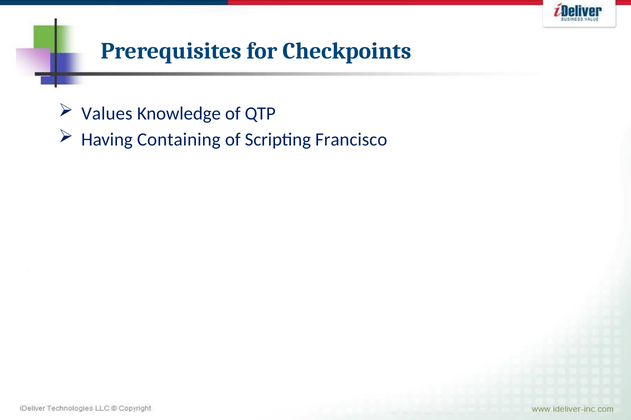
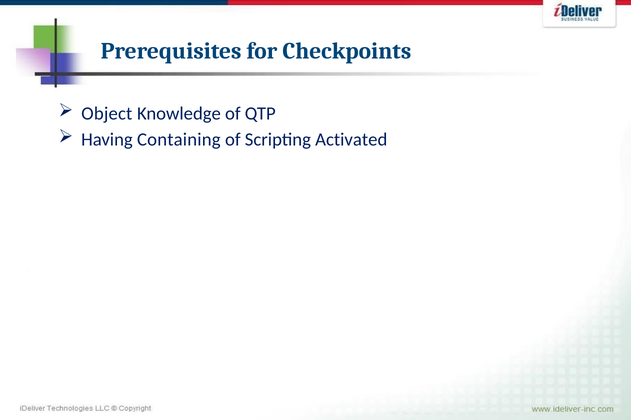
Values: Values -> Object (107, 114)
Francisco: Francisco -> Activated (351, 140)
